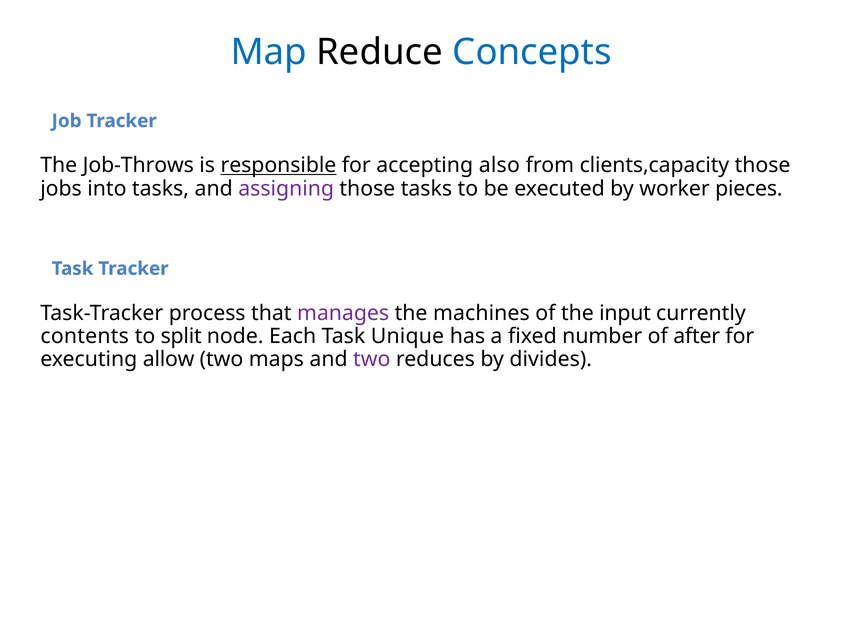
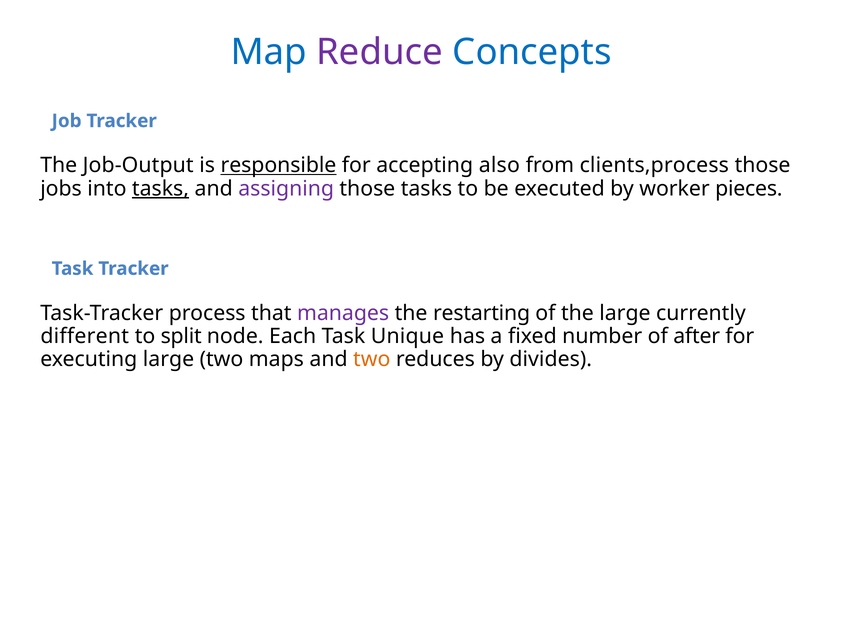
Reduce colour: black -> purple (380, 52)
Job-Throws: Job-Throws -> Job-Output (138, 165)
clients,capacity: clients,capacity -> clients,process (654, 165)
tasks underline: none -> present (160, 189)
machines: machines -> restarting (482, 313)
the input: input -> large (625, 313)
contents: contents -> different (85, 336)
executing allow: allow -> large (169, 360)
two colour: purple -> orange (372, 360)
